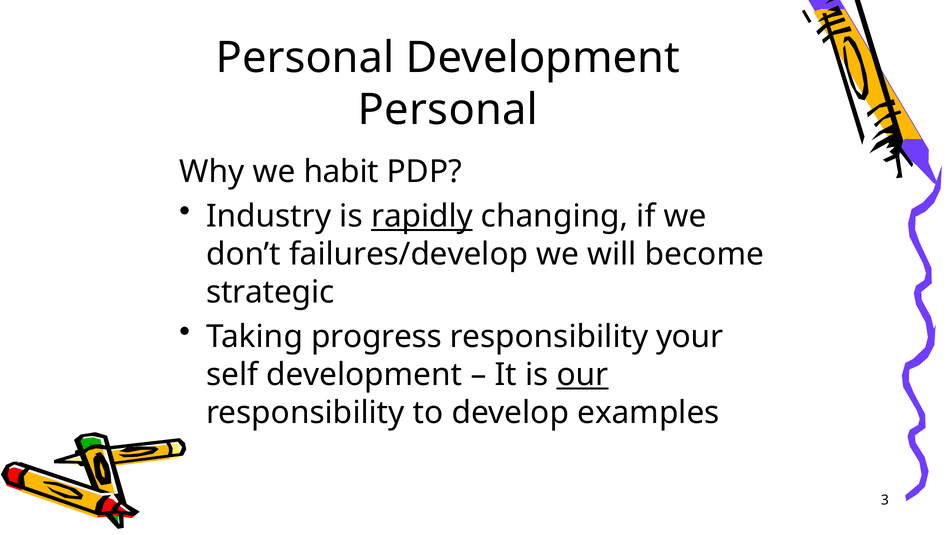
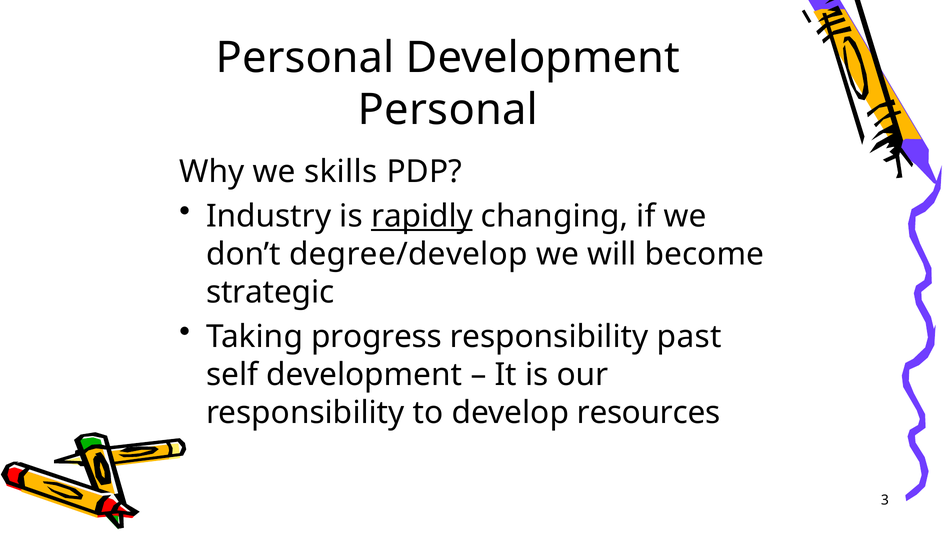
habit: habit -> skills (341, 172)
failures/develop: failures/develop -> degree/develop (408, 254)
your: your -> past (689, 336)
our underline: present -> none (583, 374)
examples: examples -> resources (649, 412)
